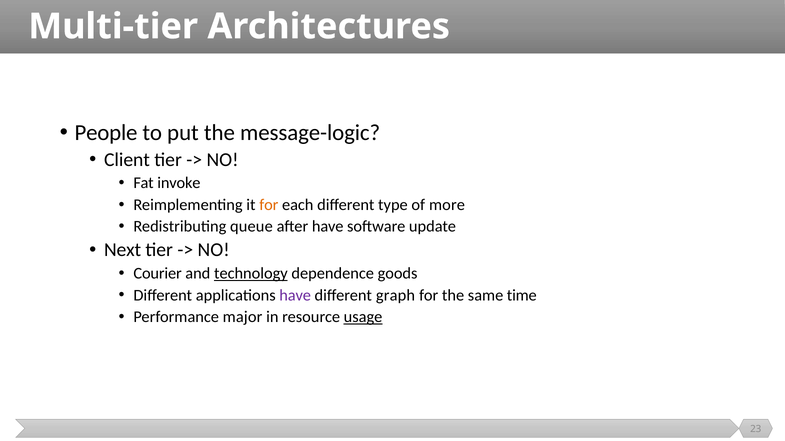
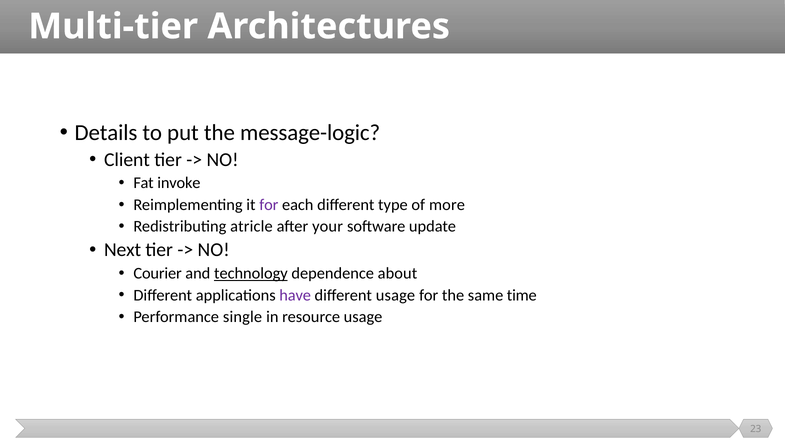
People: People -> Details (106, 133)
for colour: orange -> purple (269, 205)
queue: queue -> atricle (251, 227)
after have: have -> your (328, 227)
goods: goods -> about (397, 274)
different graph: graph -> usage (395, 296)
major: major -> single (243, 317)
usage underline: present -> none (363, 317)
